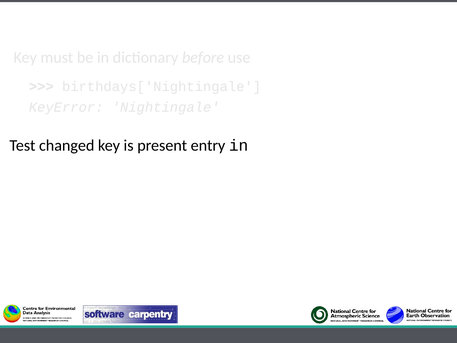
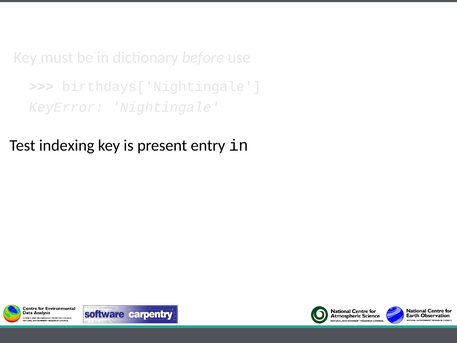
changed: changed -> indexing (67, 146)
